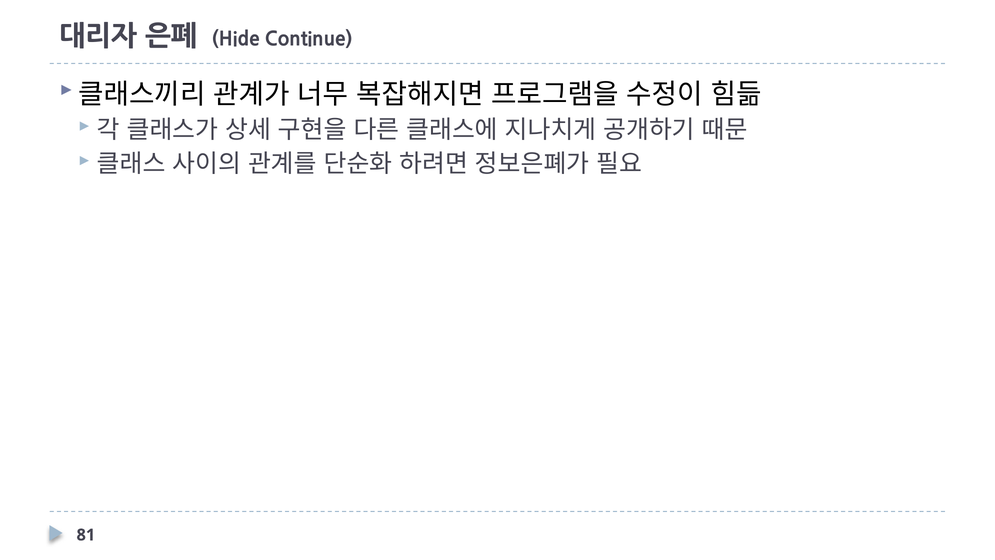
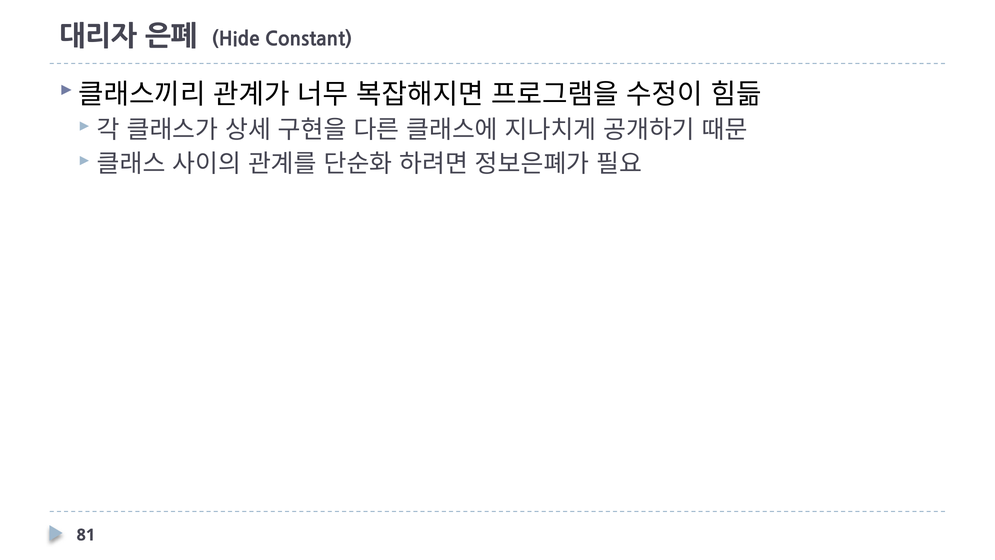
Continue: Continue -> Constant (309, 39)
